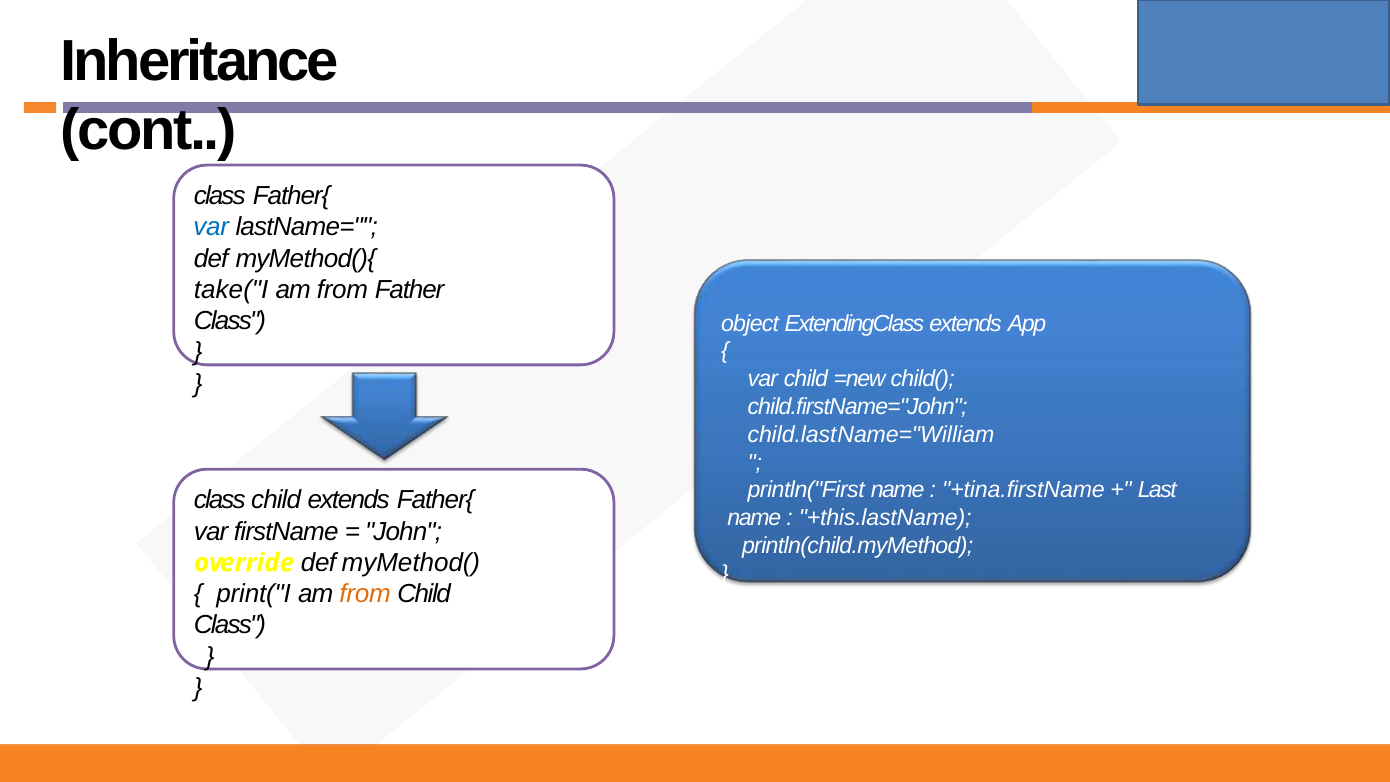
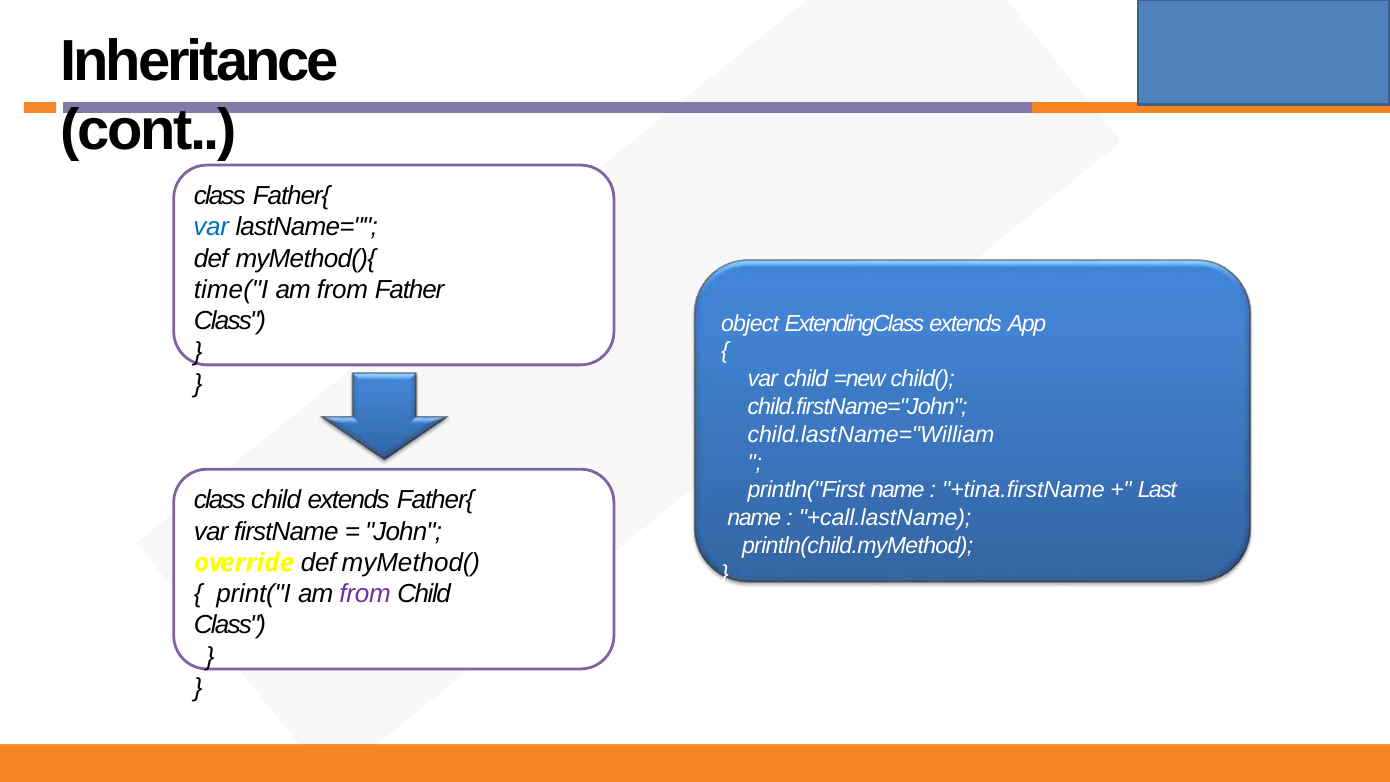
take("I: take("I -> time("I (231, 290)
+this.lastName: +this.lastName -> +call.lastName (885, 518)
from colour: orange -> purple (365, 594)
